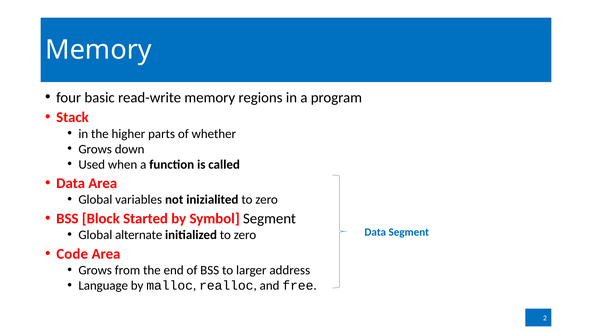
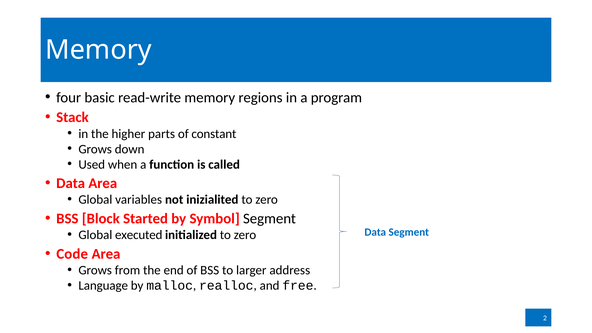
whether: whether -> constant (214, 134)
alternate: alternate -> executed (139, 235)
